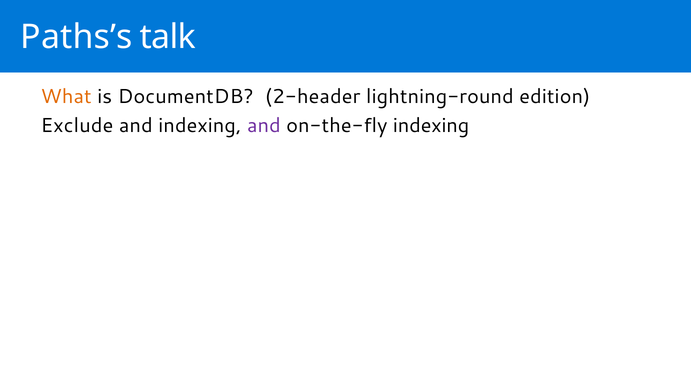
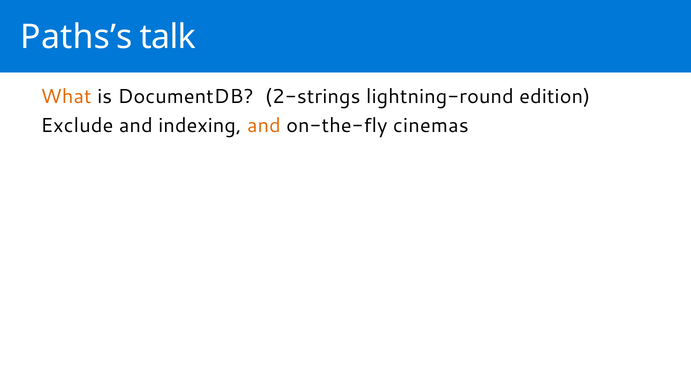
2-header: 2-header -> 2-strings (313, 96)
and colour: purple -> orange (264, 125)
on-the-fly indexing: indexing -> cinemas (431, 125)
